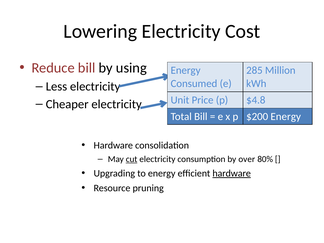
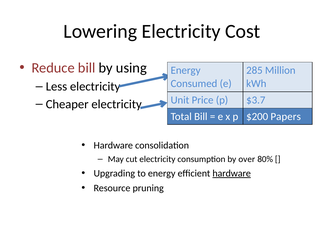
$4.8: $4.8 -> $3.7 (256, 100)
$200 Energy: Energy -> Papers (286, 116)
cut underline: present -> none (132, 159)
